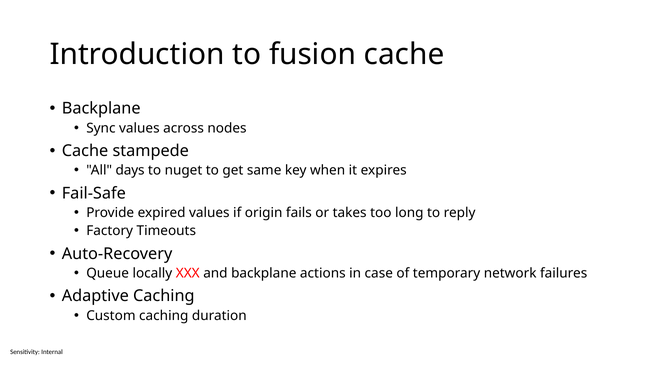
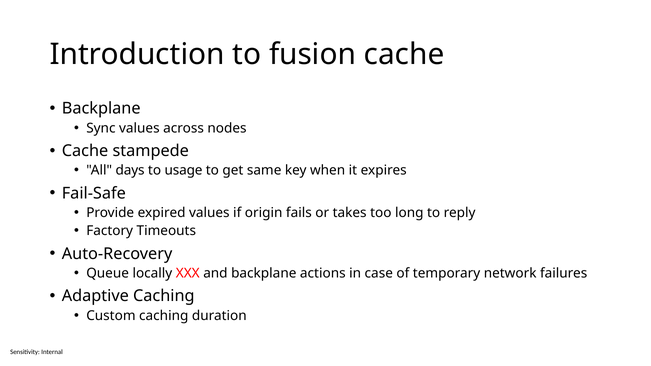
nuget: nuget -> usage (184, 171)
